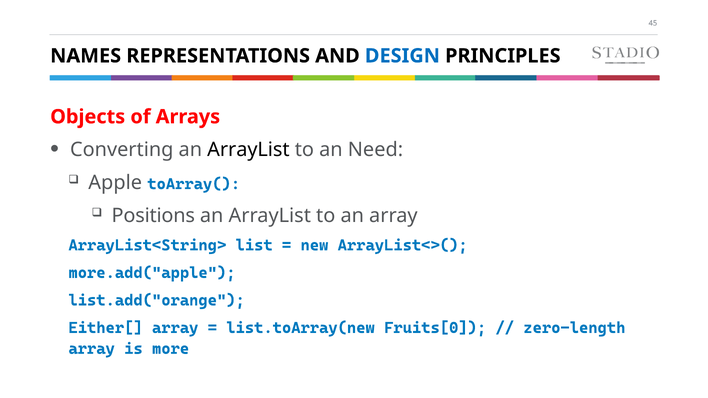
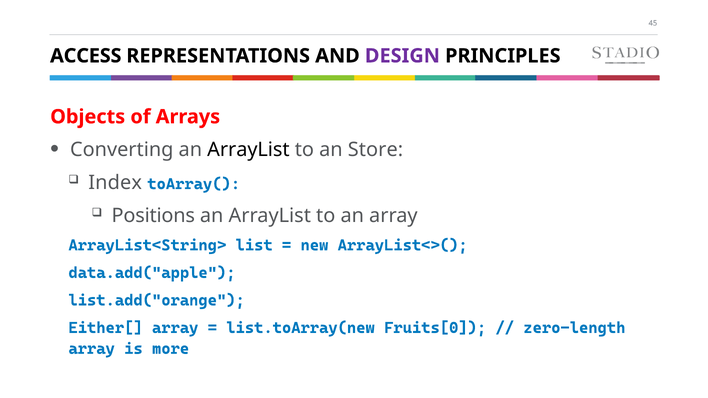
NAMES: NAMES -> ACCESS (86, 56)
DESIGN colour: blue -> purple (402, 56)
Need: Need -> Store (375, 150)
Apple: Apple -> Index (115, 183)
more.add("apple: more.add("apple -> data.add("apple (152, 273)
